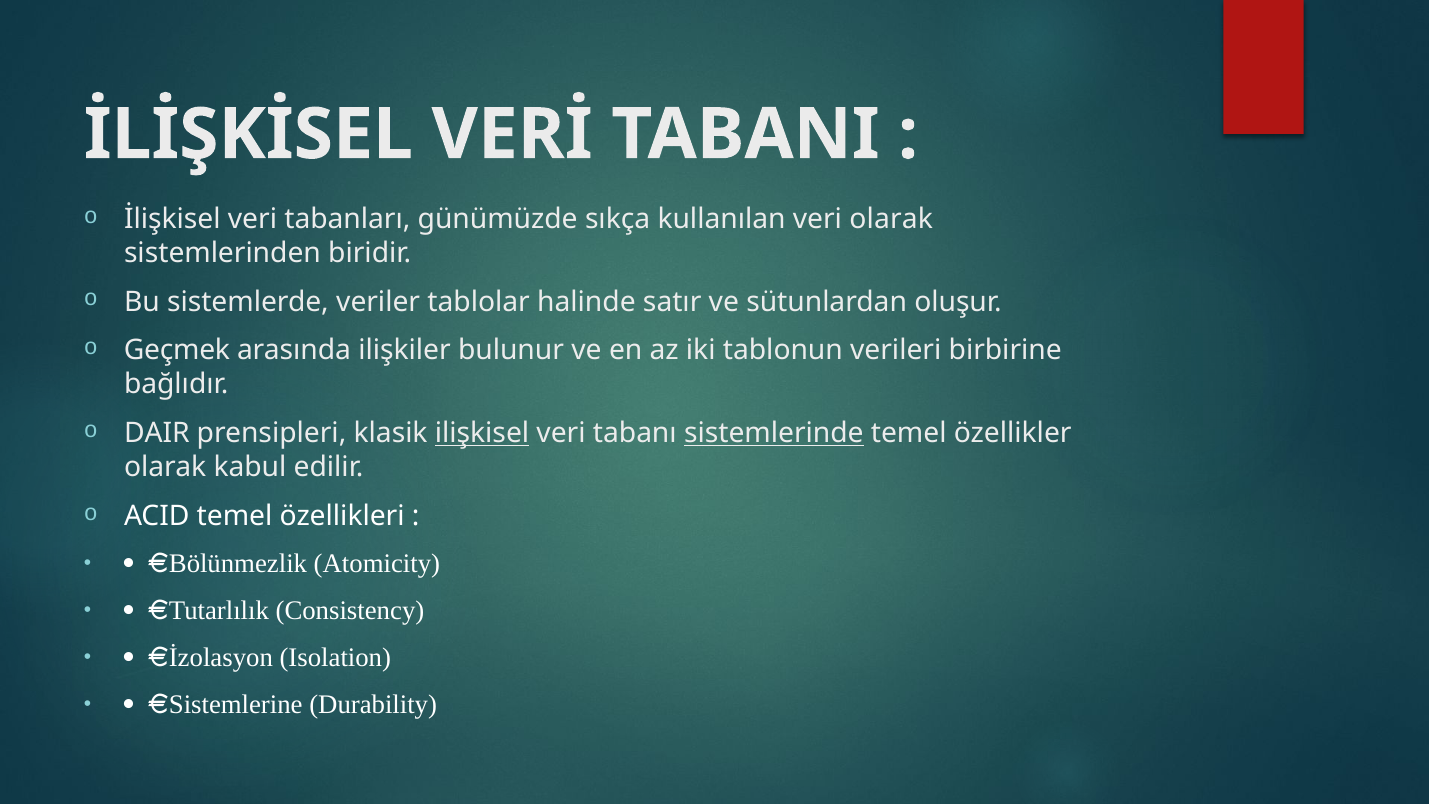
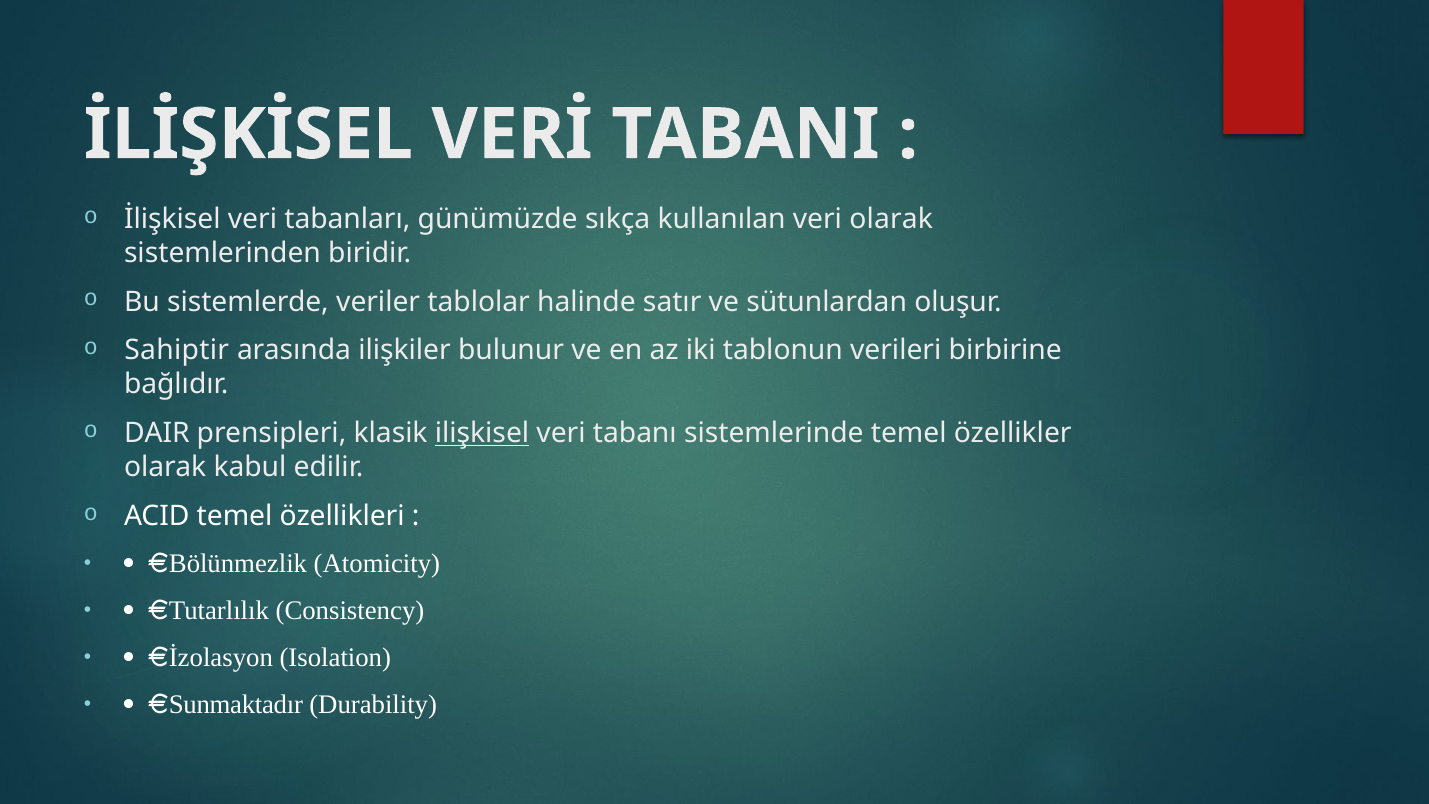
Geçmek: Geçmek -> Sahiptir (177, 350)
sistemlerinde underline: present -> none (774, 433)
Sistemlerine: Sistemlerine -> Sunmaktadır (236, 705)
